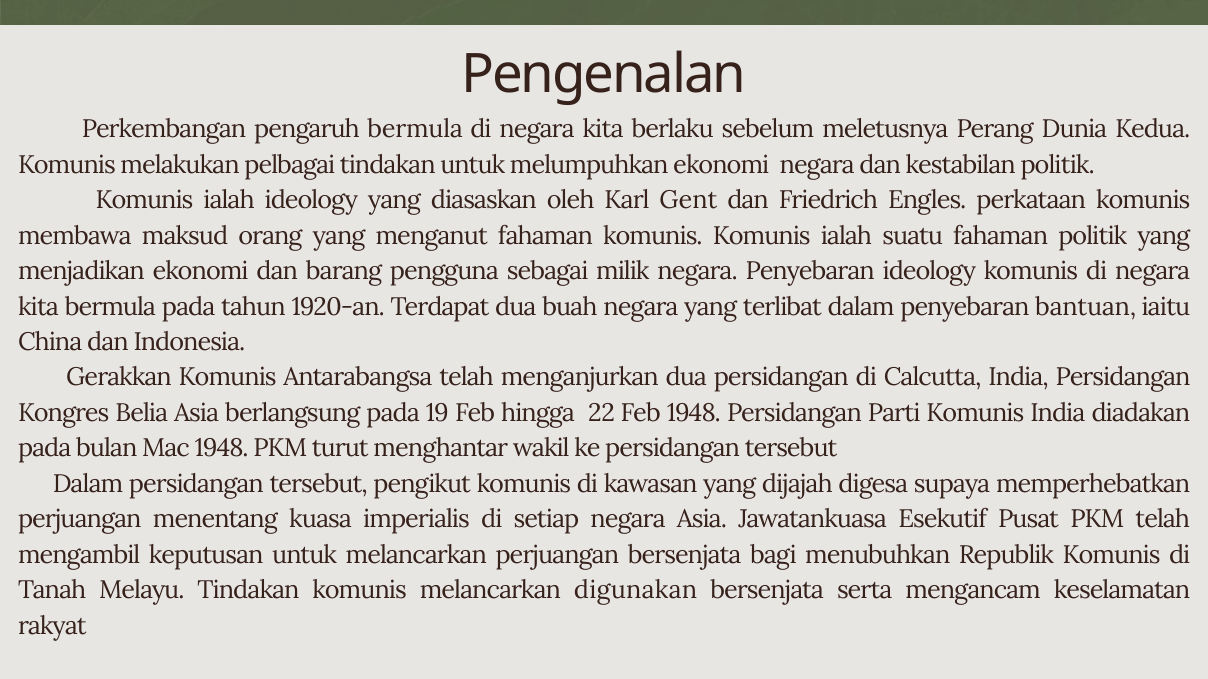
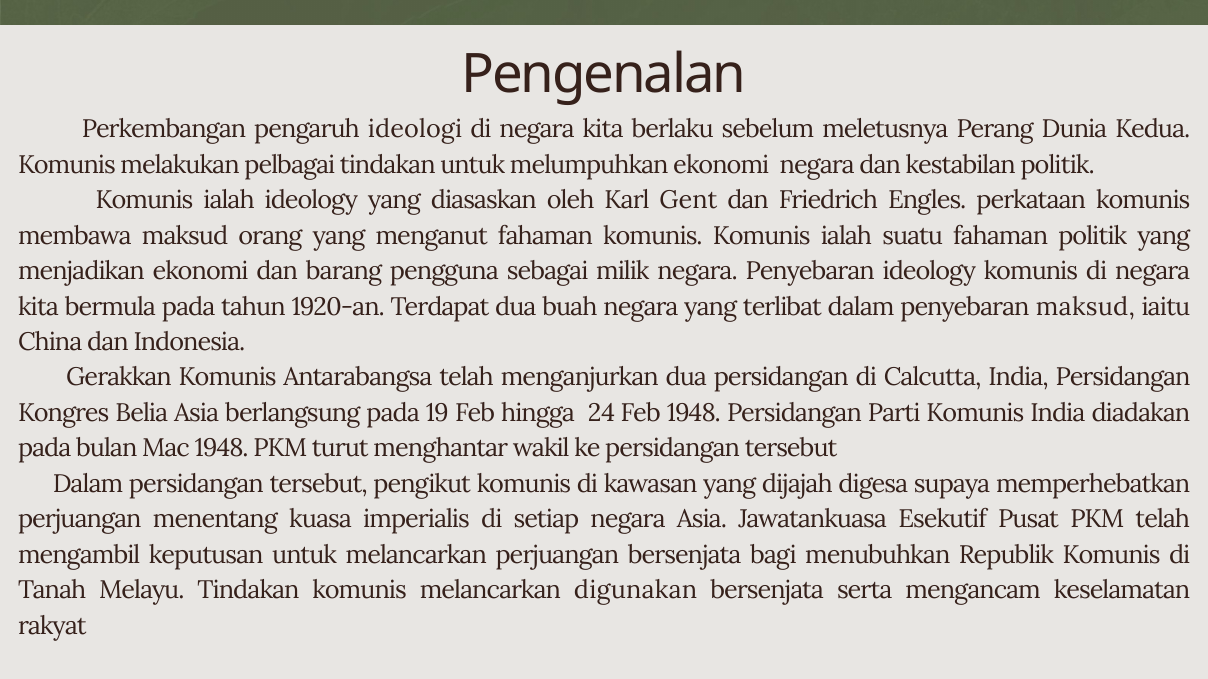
pengaruh bermula: bermula -> ideologi (415, 130)
penyebaran bantuan: bantuan -> maksud (1085, 307)
22: 22 -> 24 (601, 413)
